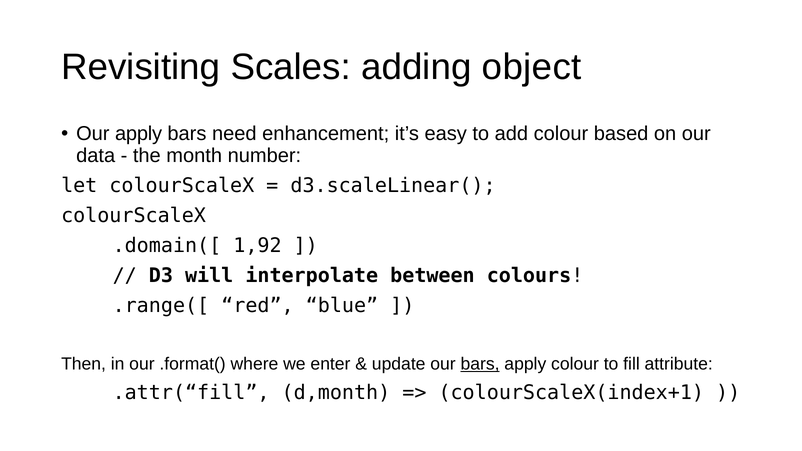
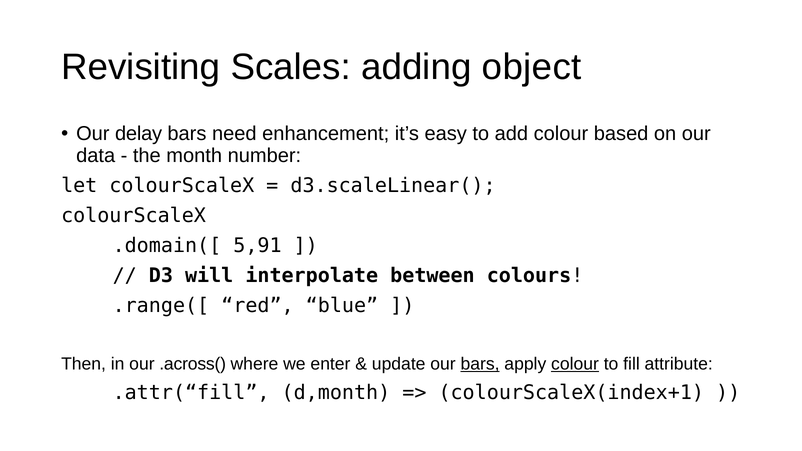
Our apply: apply -> delay (139, 134)
1,92: 1,92 -> 5,91 (257, 245)
.format(: .format( -> .across( (193, 364)
colour underline: none -> present (575, 364)
